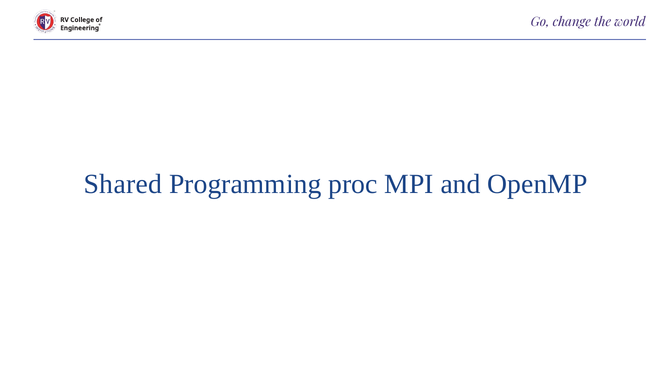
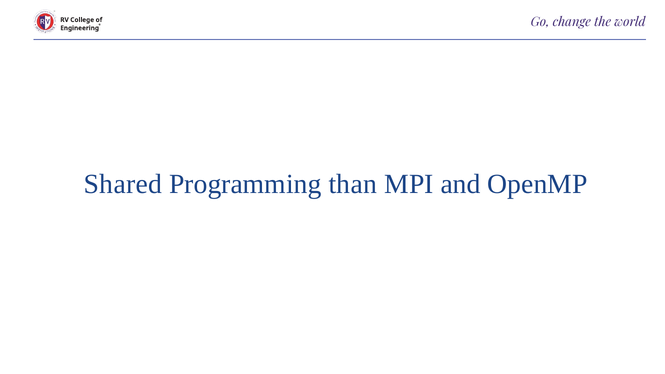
proc: proc -> than (353, 184)
